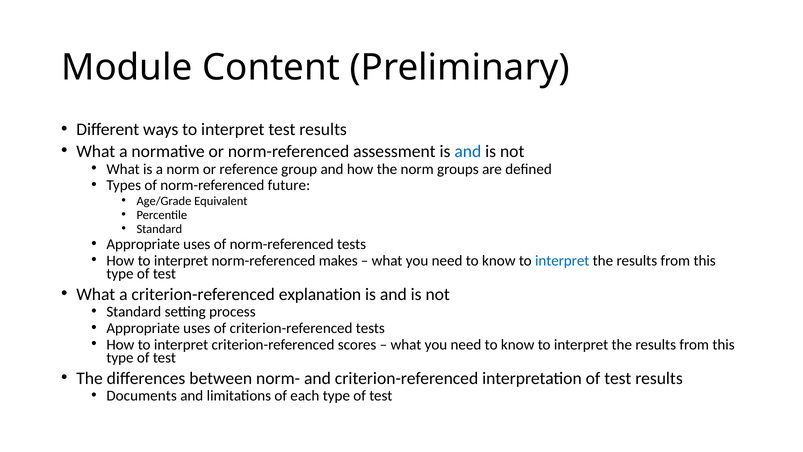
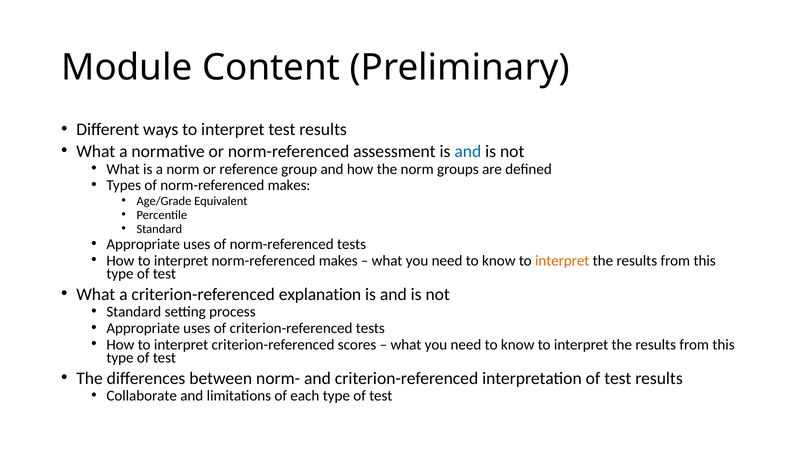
of norm-referenced future: future -> makes (289, 185)
interpret colour: blue -> orange (562, 261)
Documents: Documents -> Collaborate (142, 396)
